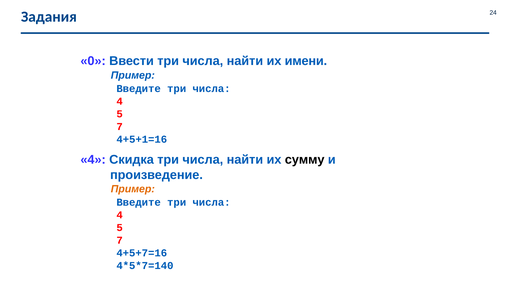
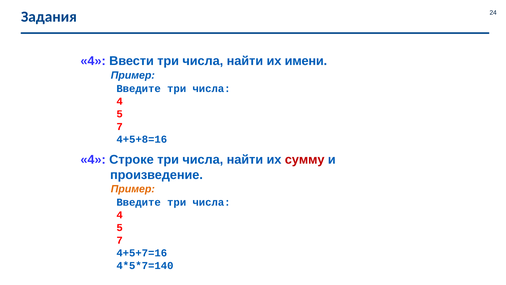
0: 0 -> 4 (93, 61)
4+5+1=16: 4+5+1=16 -> 4+5+8=16 (142, 139)
Скидка: Скидка -> Строке (131, 159)
сумму colour: black -> red (305, 159)
